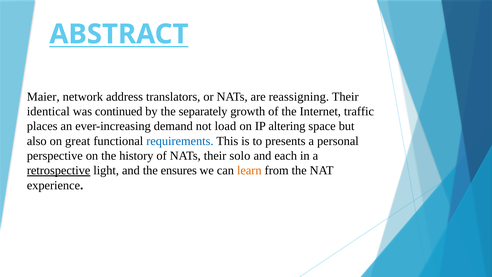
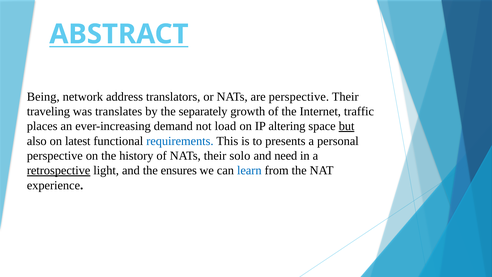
Maier: Maier -> Being (43, 97)
are reassigning: reassigning -> perspective (299, 97)
identical: identical -> traveling (48, 111)
continued: continued -> translates (119, 111)
but underline: none -> present (347, 126)
great: great -> latest (78, 141)
each: each -> need (286, 156)
learn colour: orange -> blue (249, 170)
